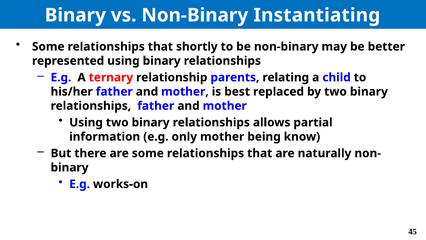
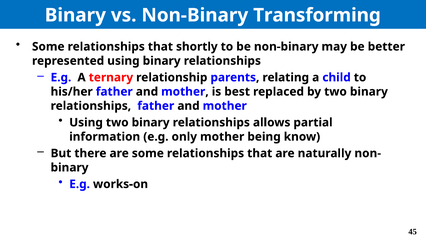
Instantiating: Instantiating -> Transforming (317, 15)
